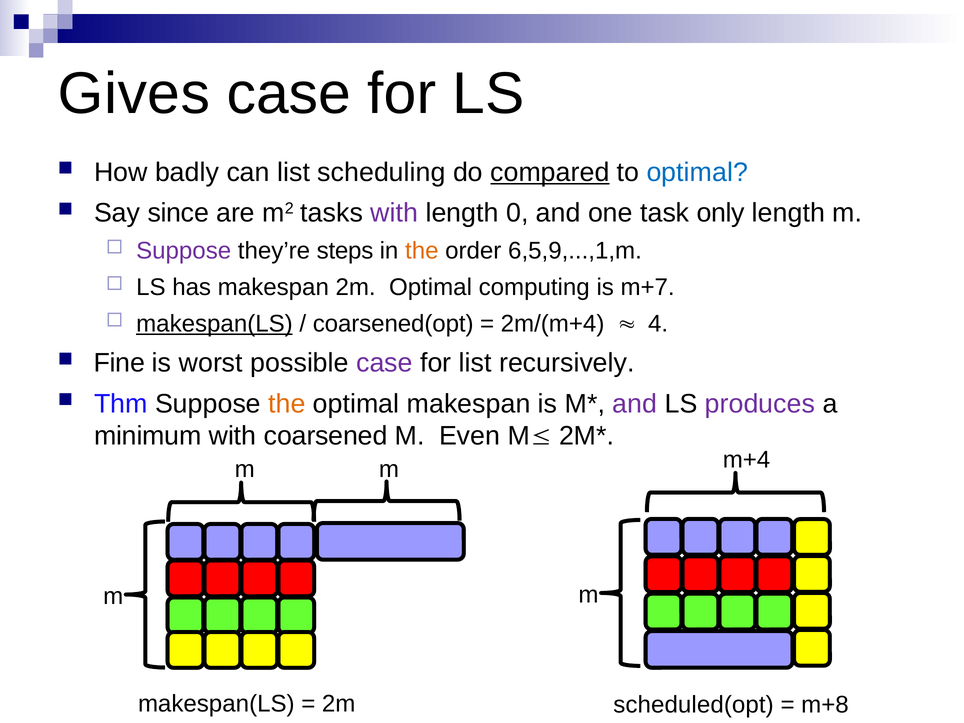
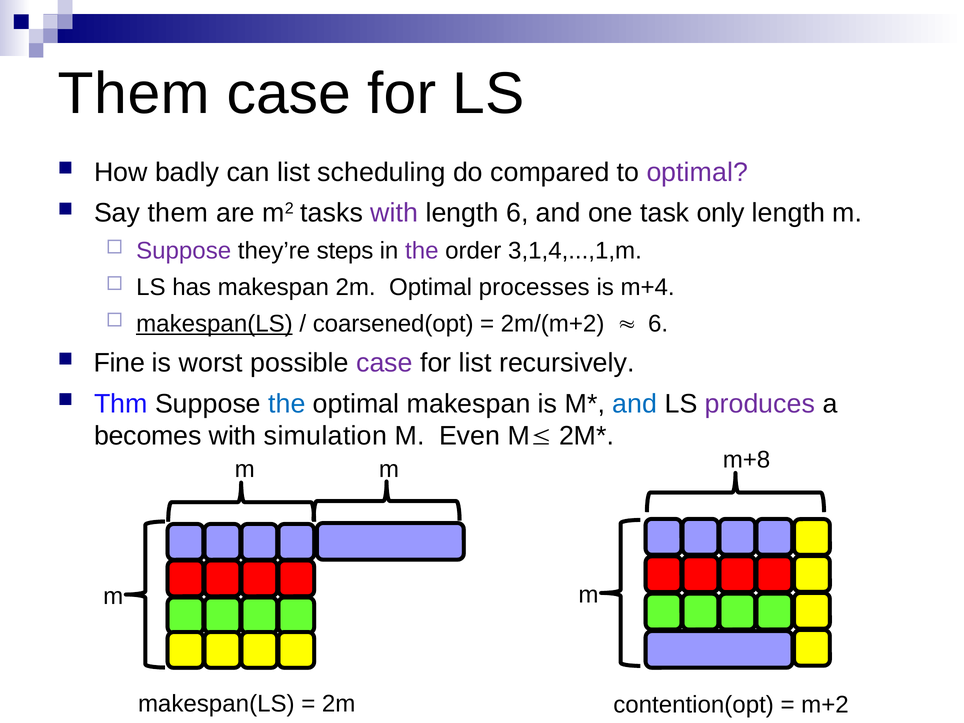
Gives: Gives -> Them (134, 94)
compared underline: present -> none (550, 172)
optimal colour: blue -> purple (697, 172)
Say since: since -> them (178, 213)
length 0: 0 -> 6 (517, 213)
the colour: orange -> purple (422, 251)
6,5,9,...,1,m: 6,5,9,...,1,m -> 3,1,4,...,1,m (575, 251)
computing: computing -> processes (534, 287)
m+7: m+7 -> m+4 (648, 287)
2m/(m+4: 2m/(m+4 -> 2m/(m+2 (553, 324)
4: 4 -> 6 (658, 324)
the colour: orange -> blue (287, 404)
and colour: purple -> blue (635, 404)
minimum: minimum -> becomes (148, 436)
coarsened: coarsened -> simulation (325, 436)
m+4: m+4 -> m+8 (747, 460)
scheduled(opt: scheduled(opt -> contention(opt (694, 705)
m+8: m+8 -> m+2 (825, 705)
